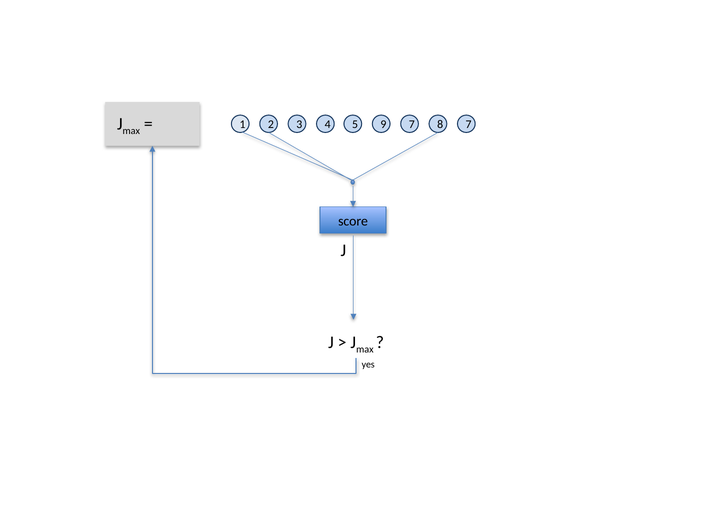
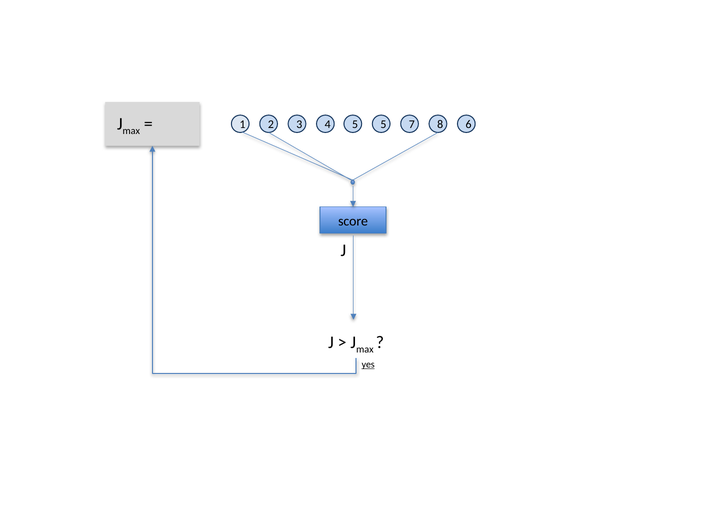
9: 9 -> 5 (383, 124)
8 7: 7 -> 6 (469, 124)
yes underline: none -> present (368, 364)
